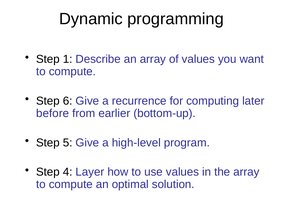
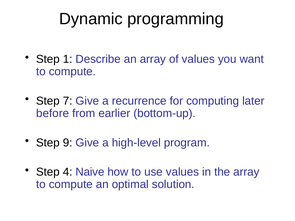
6: 6 -> 7 (68, 101)
5: 5 -> 9 (68, 143)
Layer: Layer -> Naive (90, 172)
